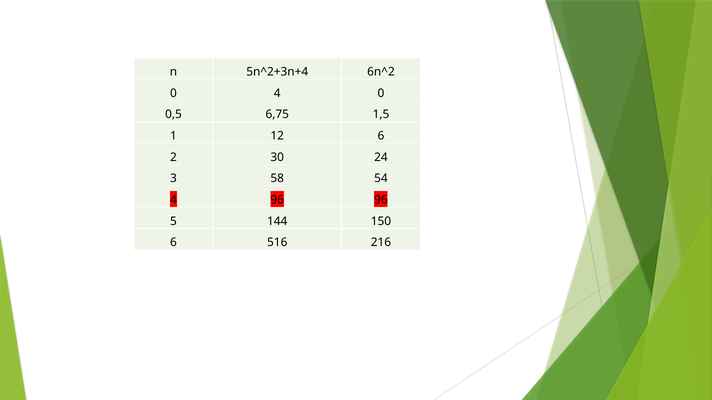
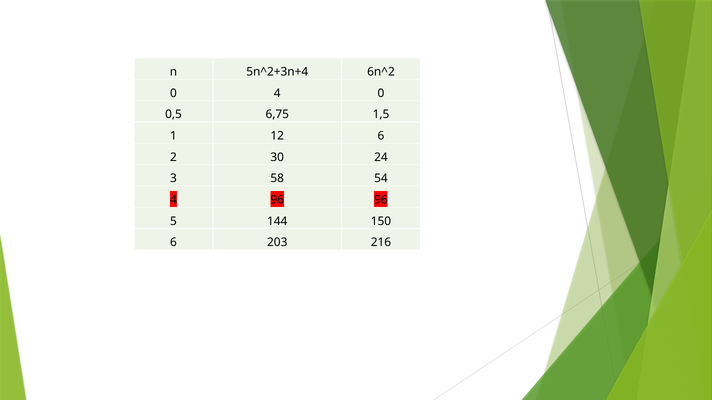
516: 516 -> 203 (277, 243)
